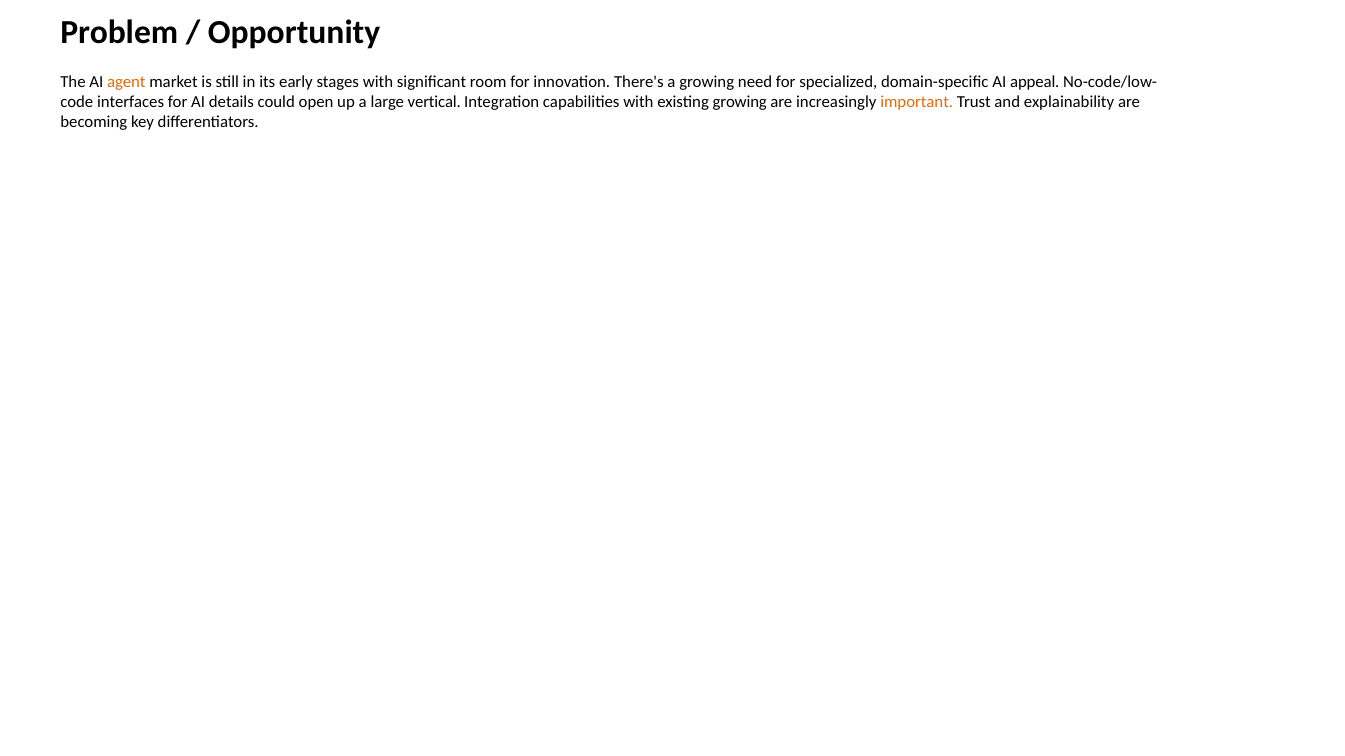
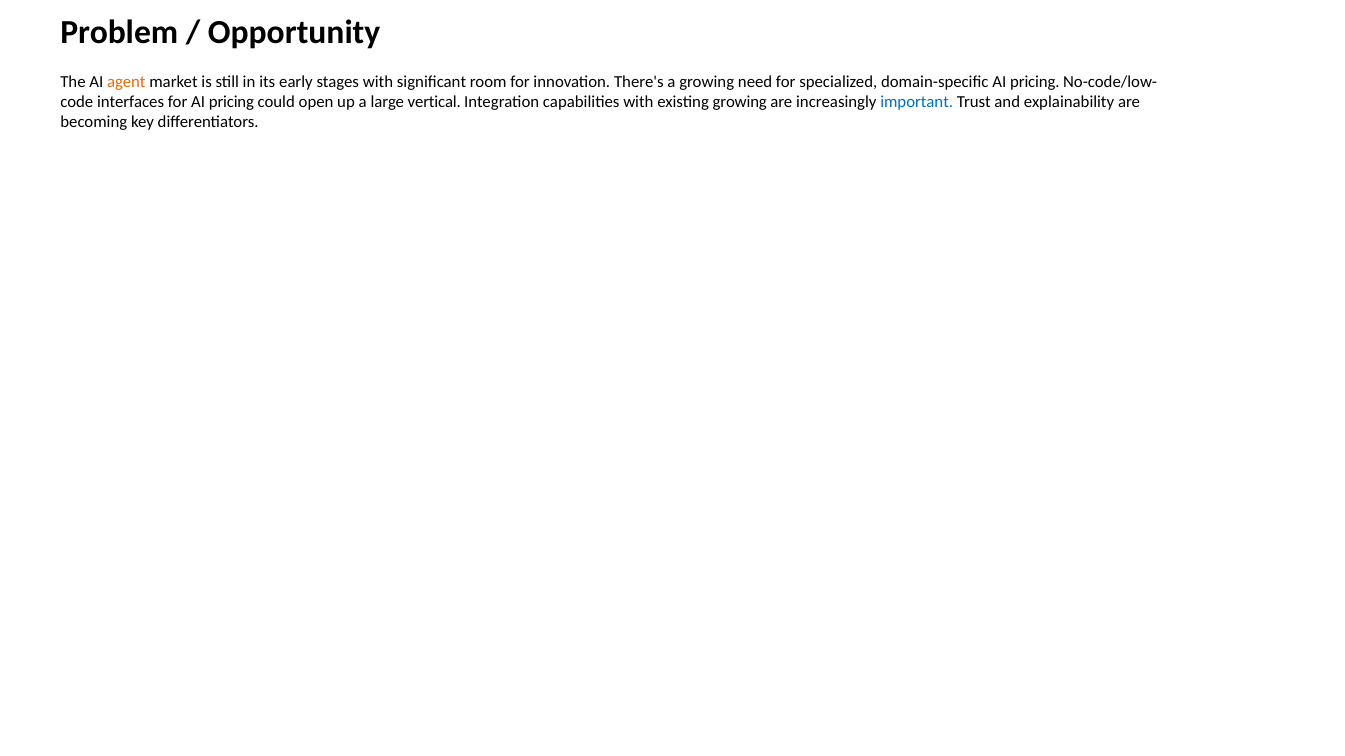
domain-specific AI appeal: appeal -> pricing (1035, 82)
for AI details: details -> pricing (231, 102)
important colour: orange -> blue (917, 102)
